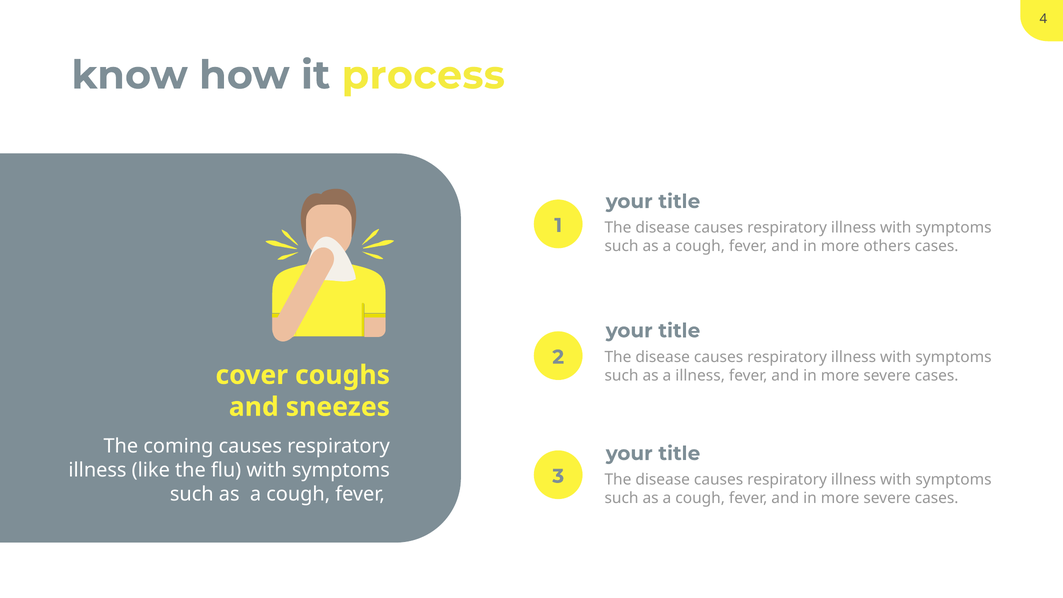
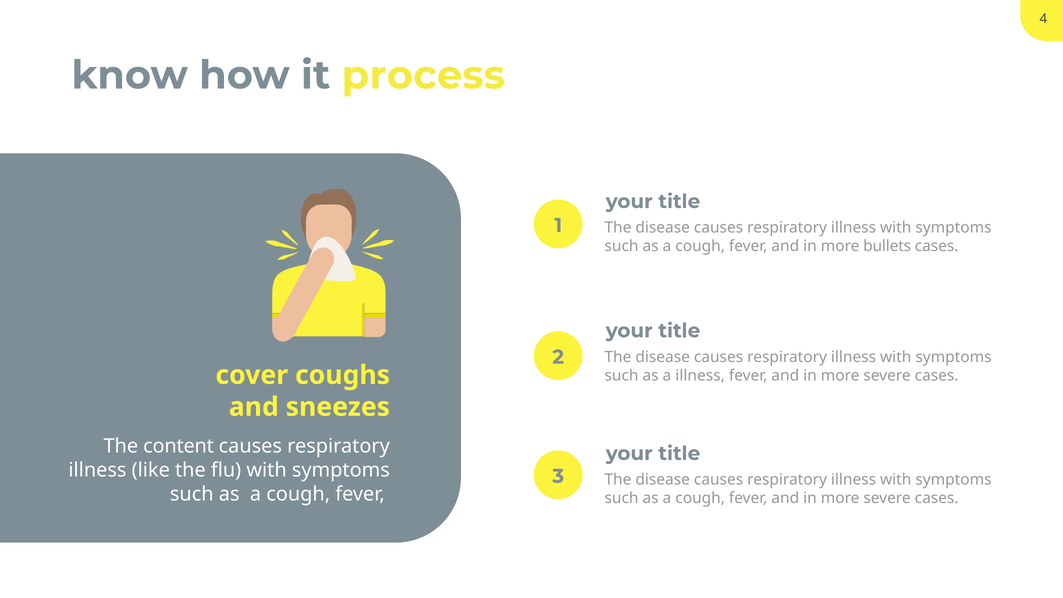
others: others -> bullets (887, 246)
coming: coming -> content (179, 446)
